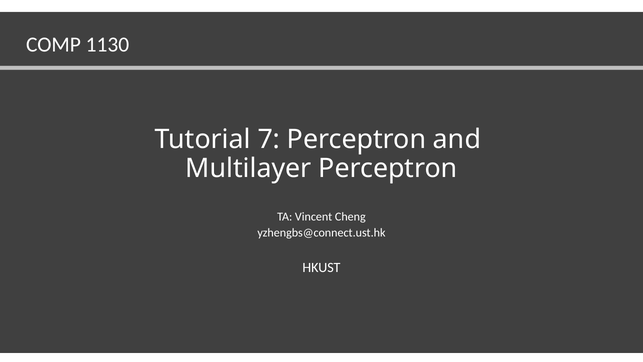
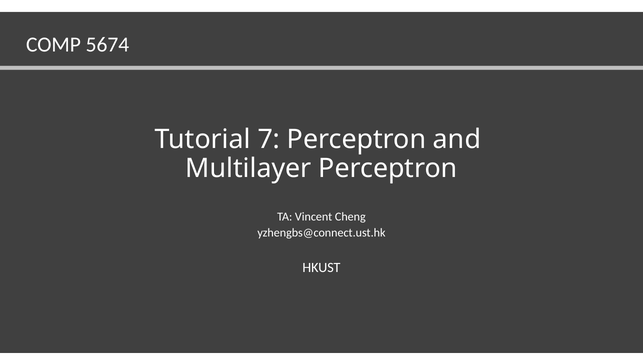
1130: 1130 -> 5674 (107, 45)
